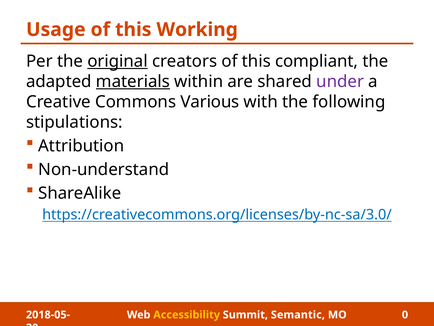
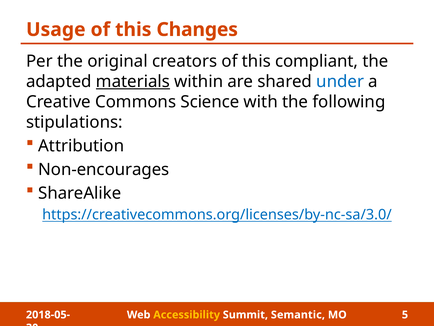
Working: Working -> Changes (197, 30)
original underline: present -> none (118, 61)
under colour: purple -> blue (340, 81)
Various: Various -> Science (210, 102)
Non-understand: Non-understand -> Non-encourages (104, 169)
0: 0 -> 5 (405, 314)
